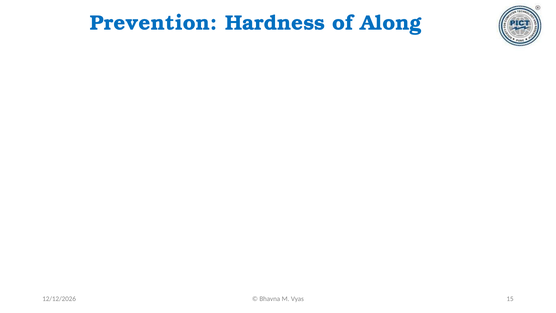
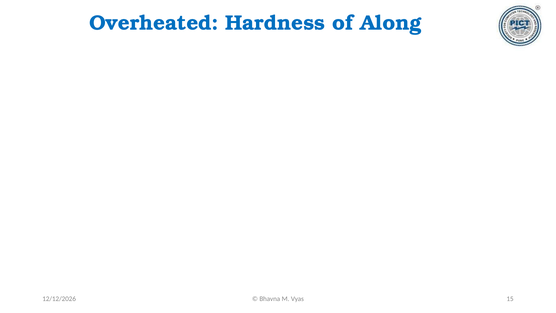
Prevention: Prevention -> Overheated (154, 23)
